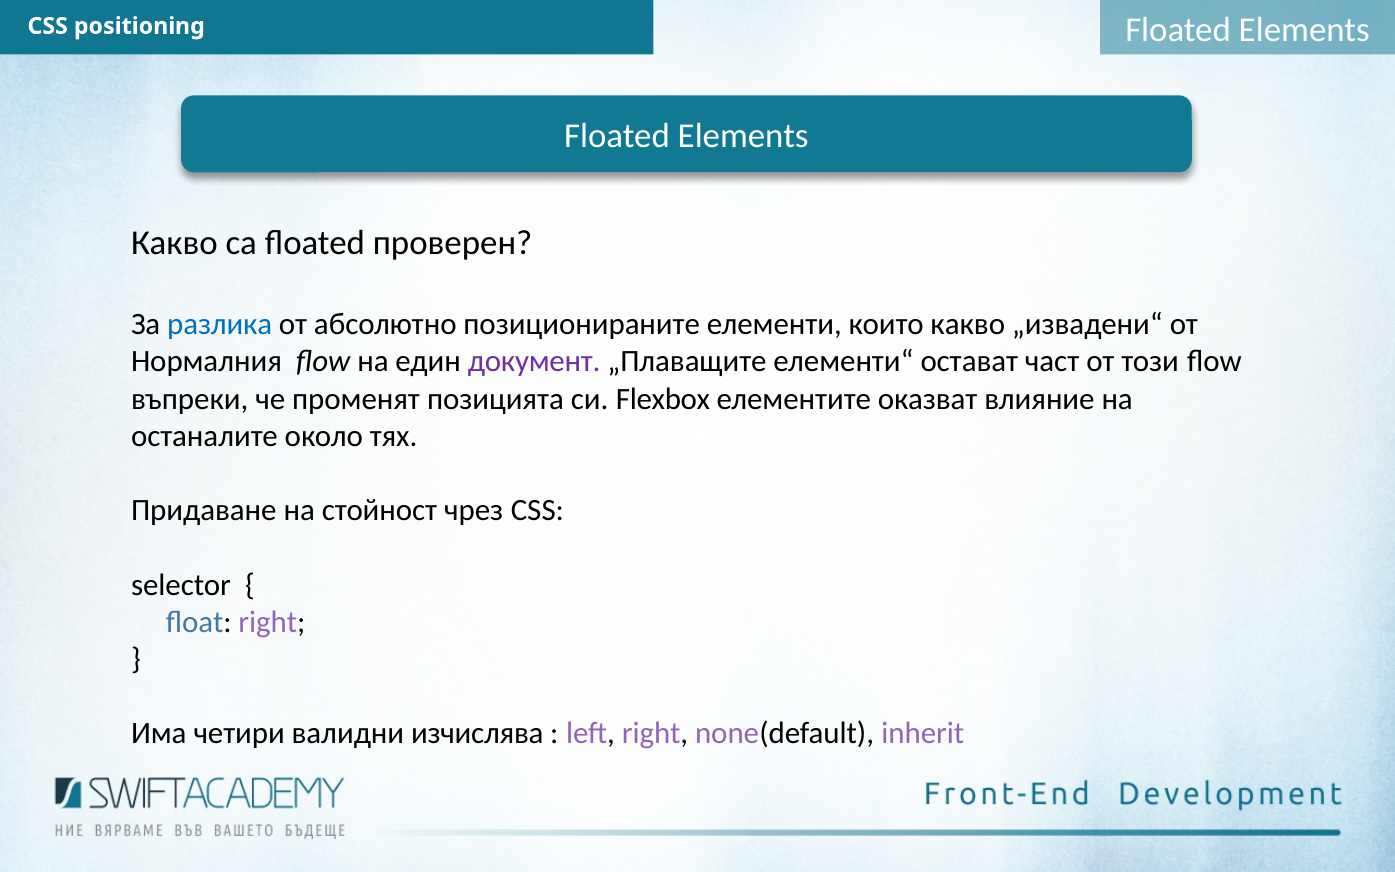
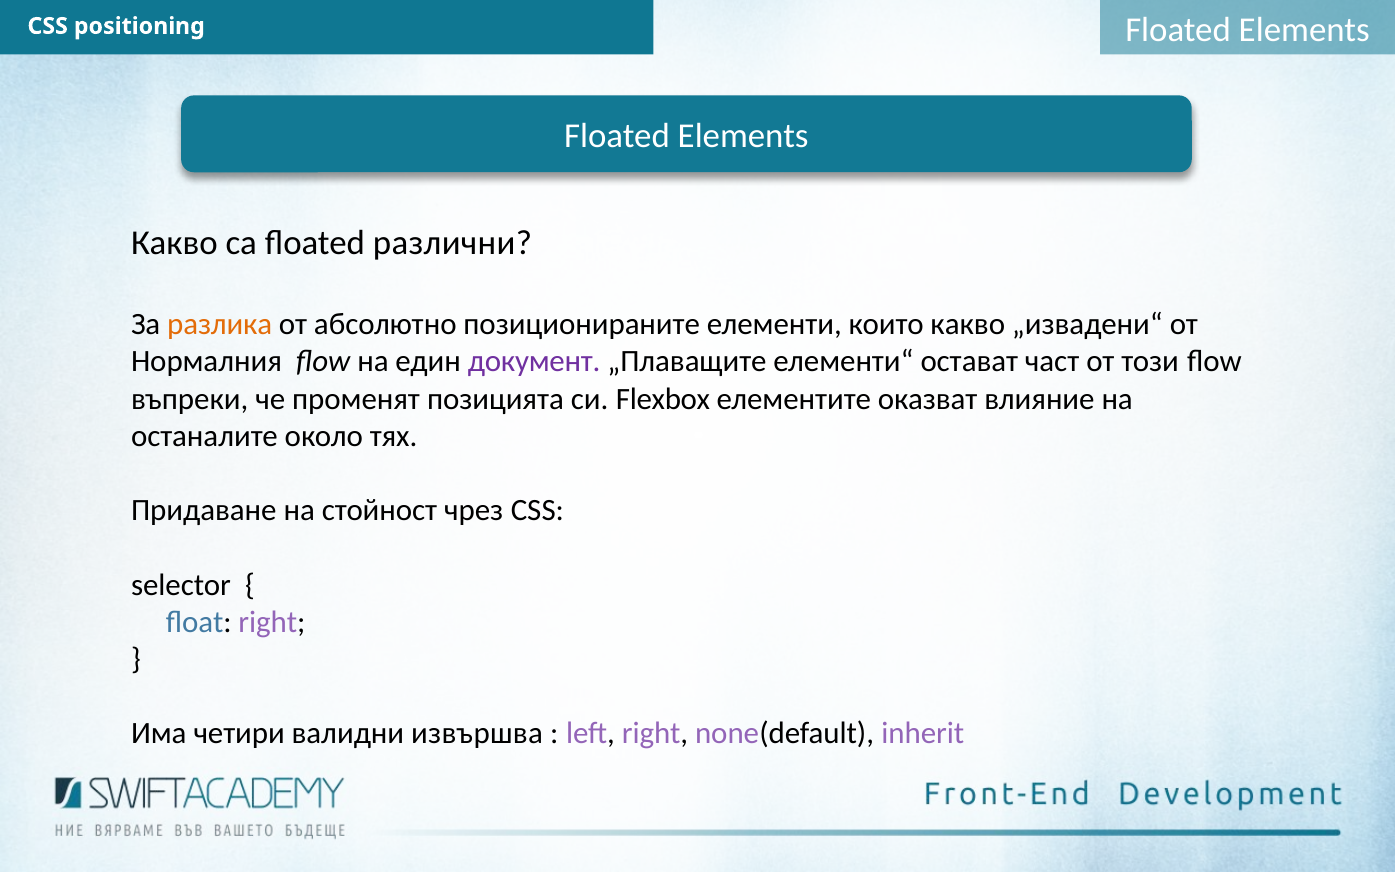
проверен: проверен -> различни (452, 243)
разлика colour: blue -> orange (220, 324)
изчислява: изчислява -> извършва (477, 733)
